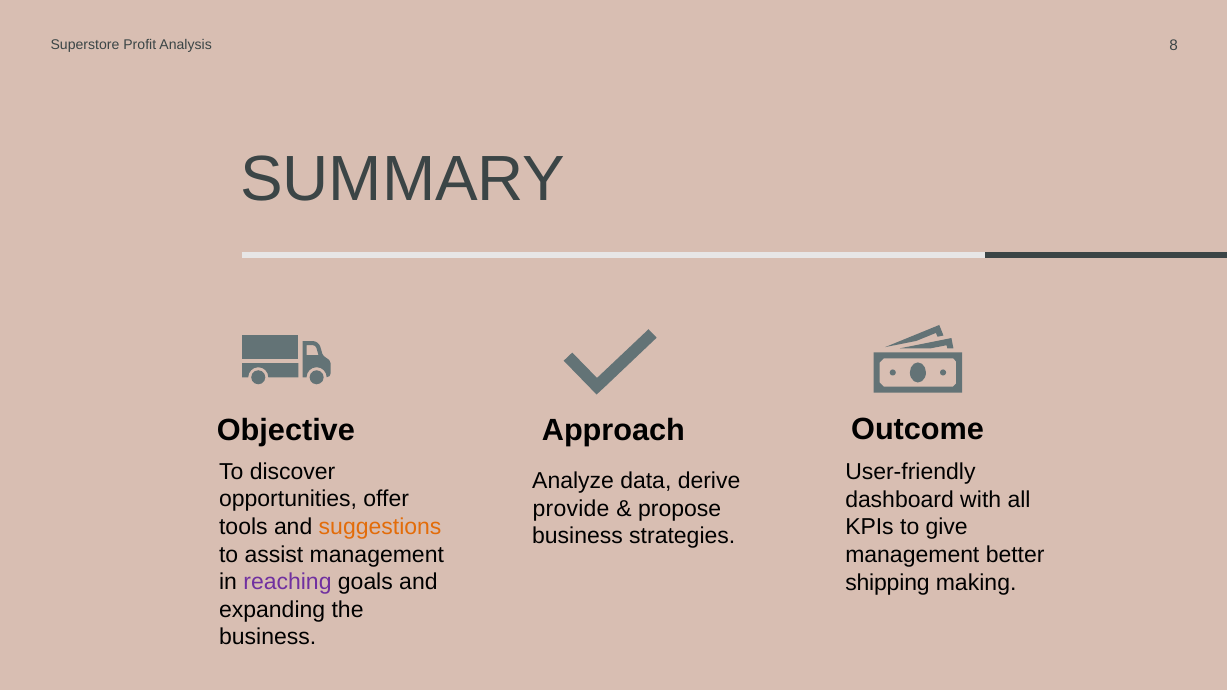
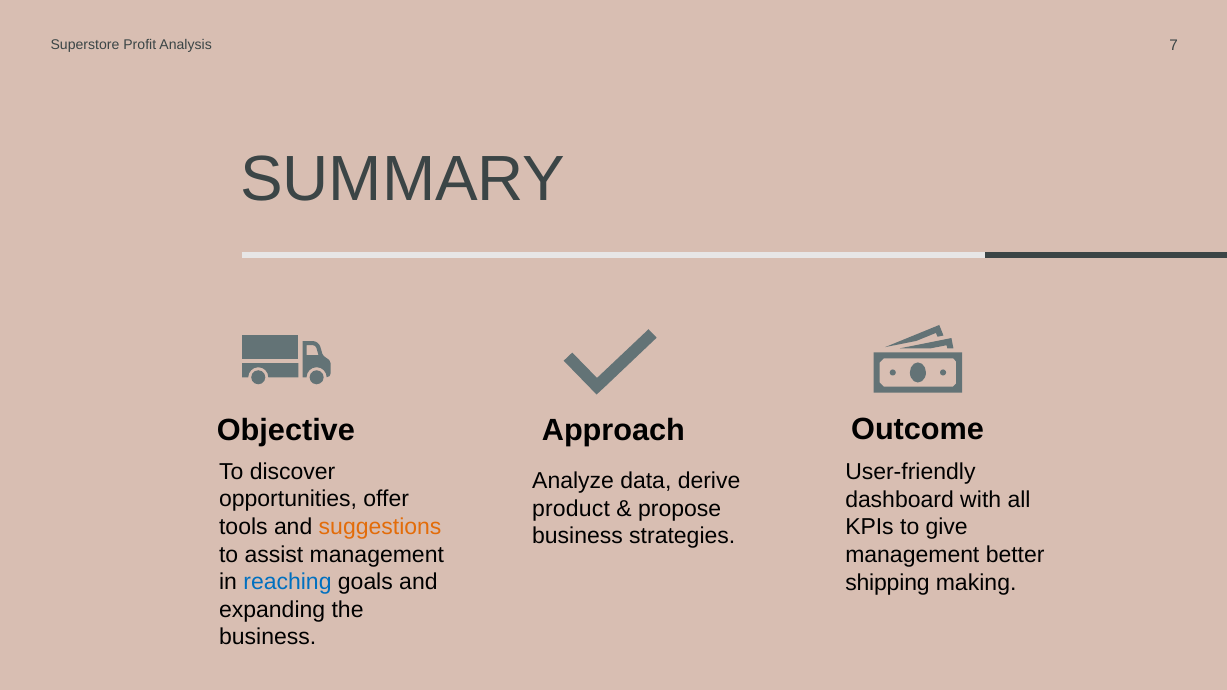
8: 8 -> 7 (1174, 45)
provide: provide -> product (571, 509)
reaching colour: purple -> blue (287, 582)
